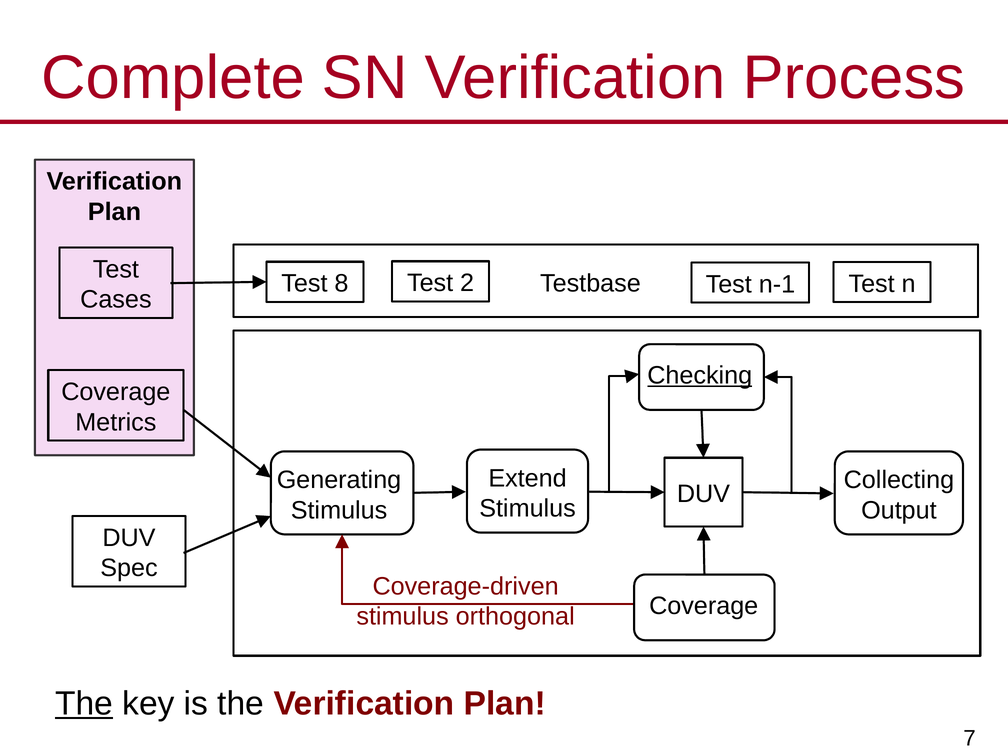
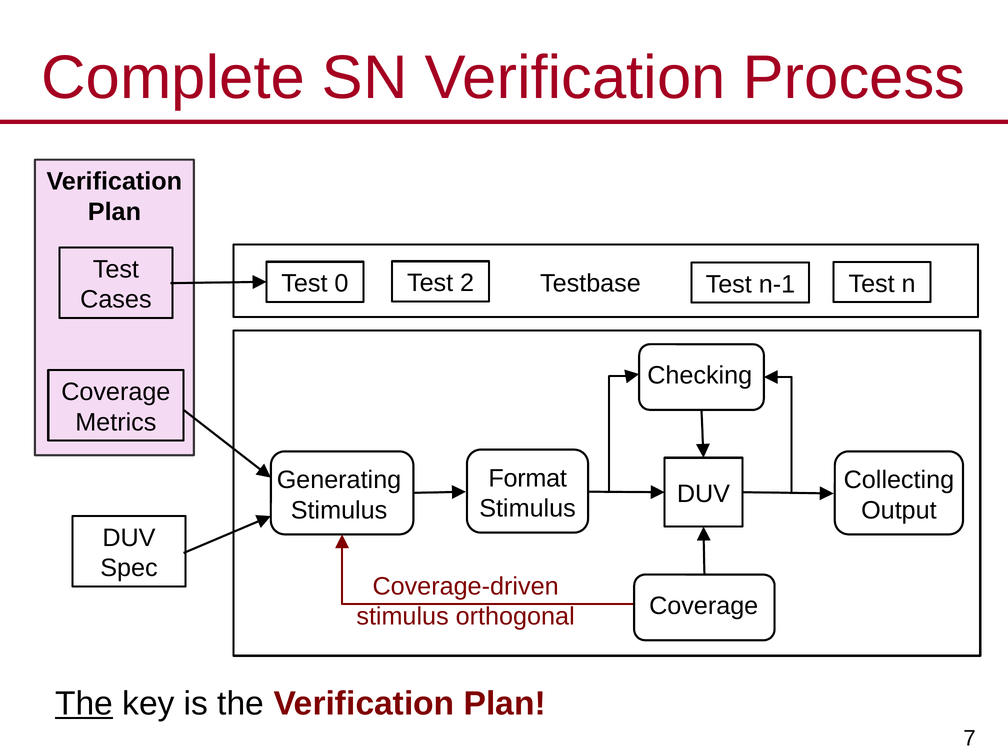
8: 8 -> 0 (341, 284)
Checking underline: present -> none (700, 376)
Extend: Extend -> Format (528, 478)
